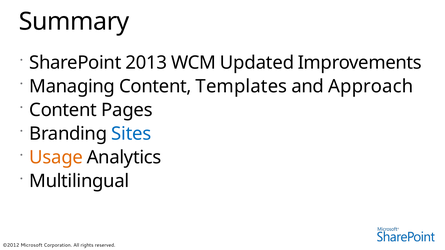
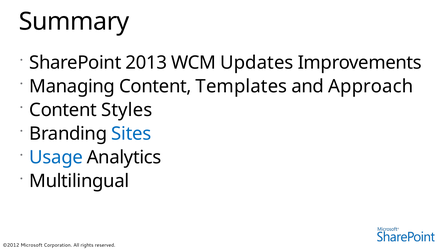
Updated: Updated -> Updates (257, 63)
Pages: Pages -> Styles (127, 110)
Usage colour: orange -> blue (56, 158)
